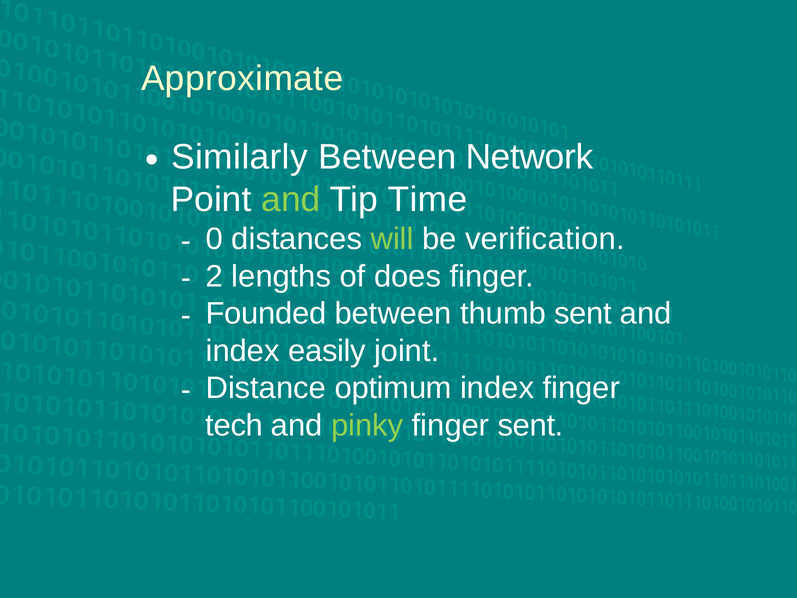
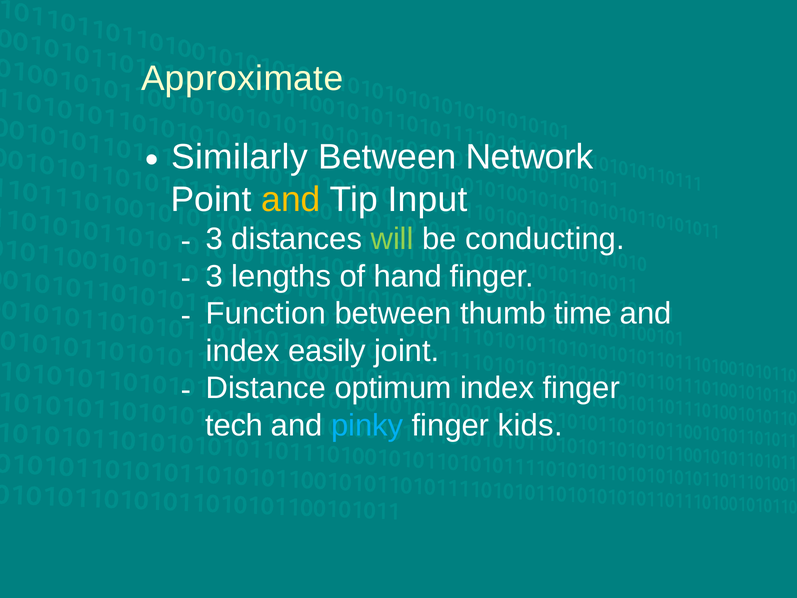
and colour: light green -> yellow (291, 200)
Time: Time -> Input (428, 200)
0: 0 -> 3 (214, 239)
verification: verification -> conducting (545, 239)
2: 2 -> 3 (214, 276)
does: does -> hand (408, 276)
Founded: Founded -> Function (266, 314)
thumb sent: sent -> time (583, 314)
pinky colour: light green -> light blue (367, 425)
finger sent: sent -> kids (530, 425)
